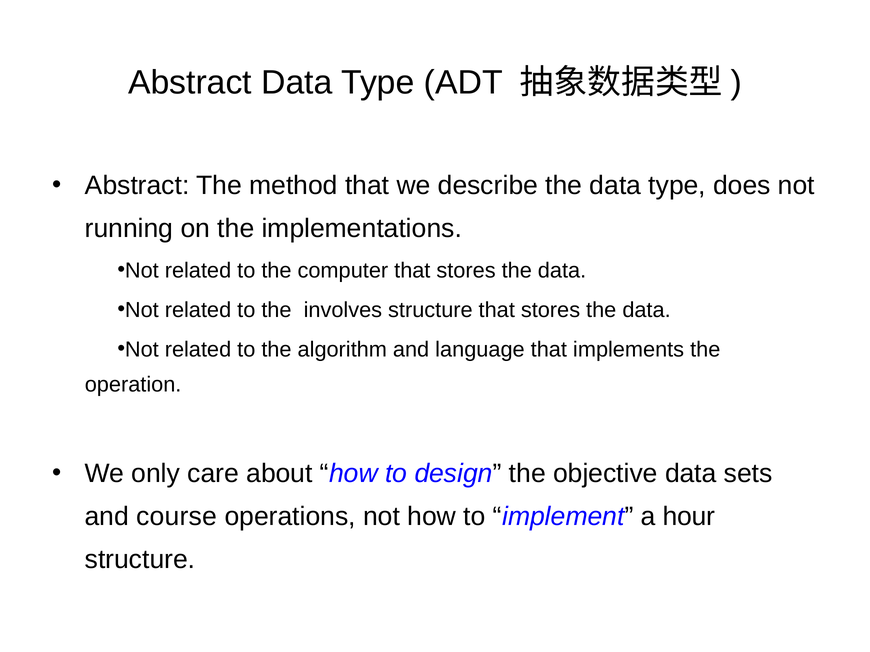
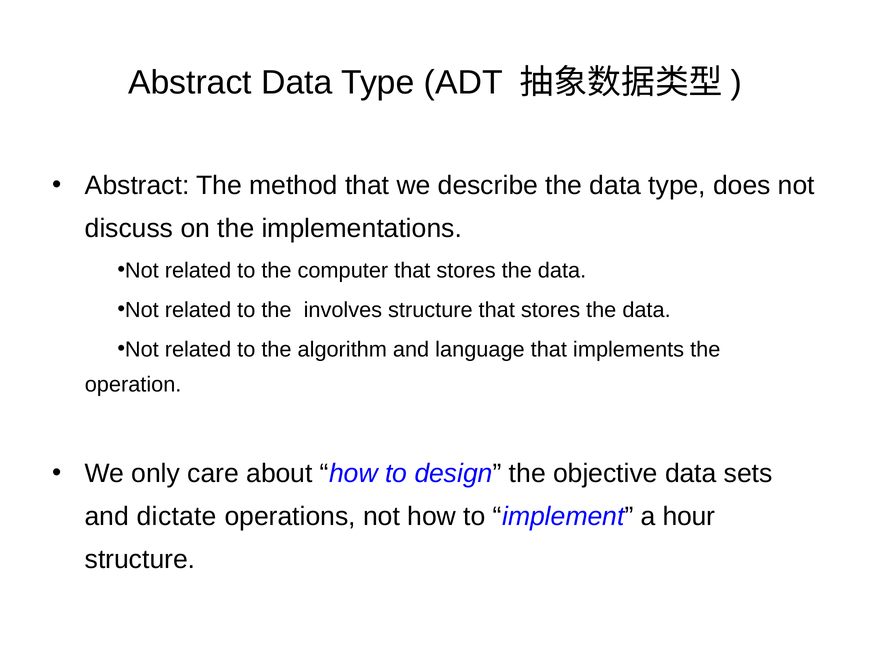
running: running -> discuss (129, 229)
course: course -> dictate (177, 517)
